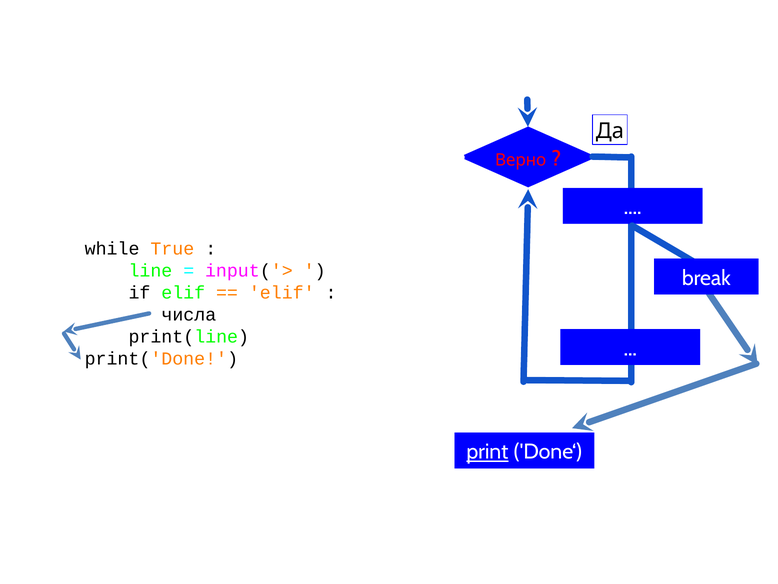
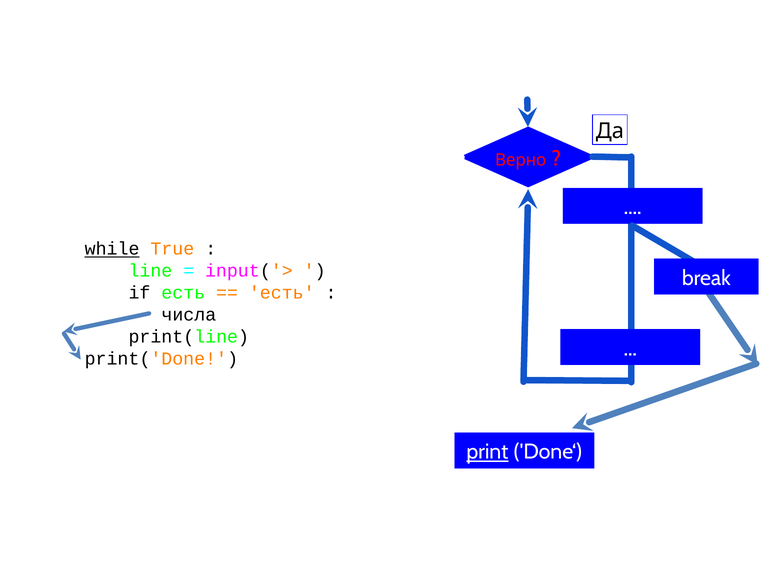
while underline: none -> present (112, 249)
if elif: elif -> есть (183, 293)
elif: elif -> есть (282, 293)
